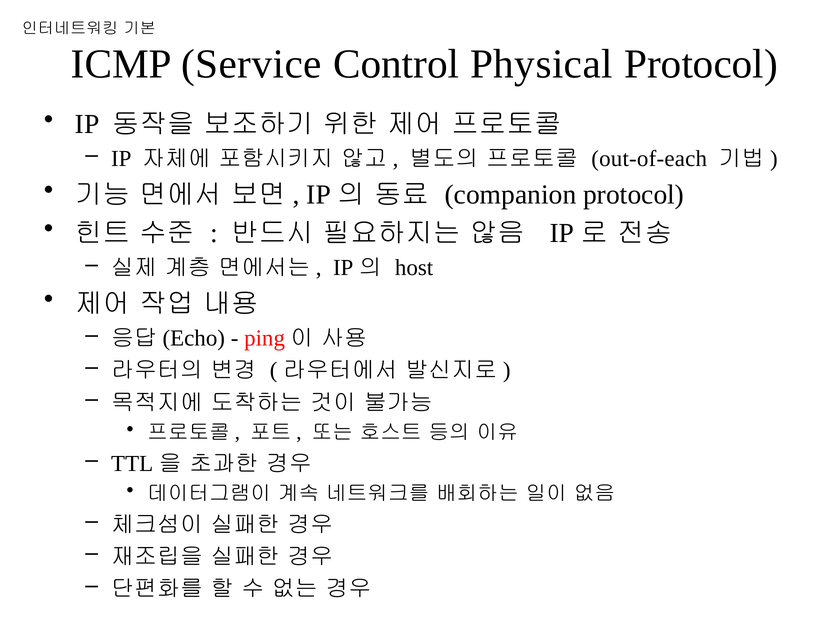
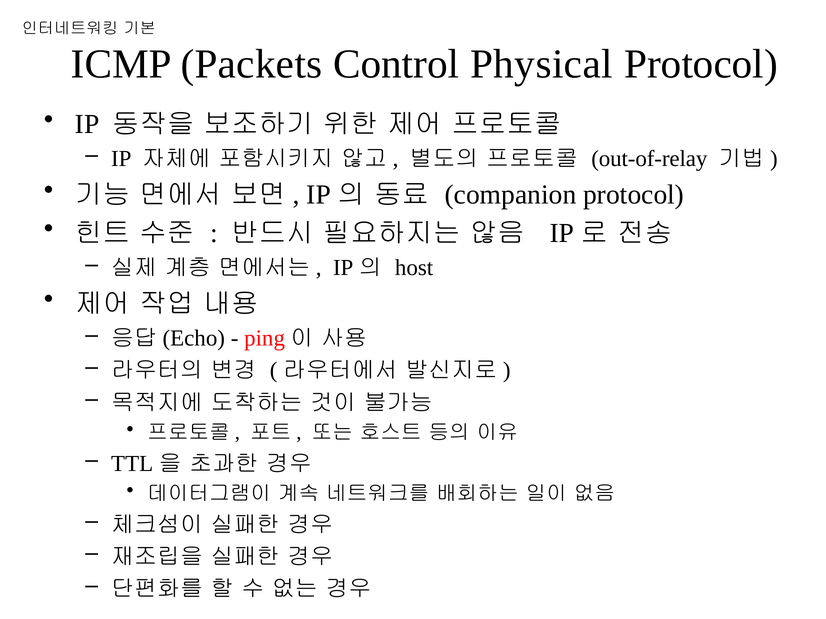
Service: Service -> Packets (251, 64)
out-of-each: out-of-each -> out-of-relay (649, 159)
